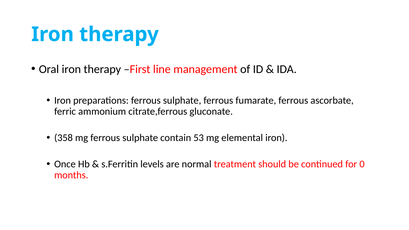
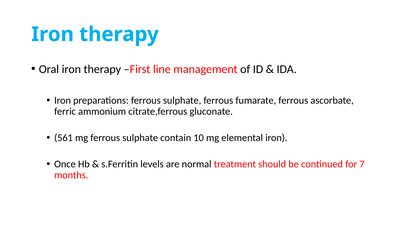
358: 358 -> 561 (63, 138)
53: 53 -> 10 (199, 138)
0: 0 -> 7 (362, 164)
